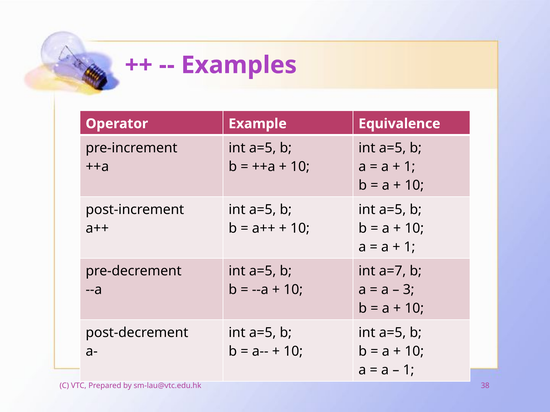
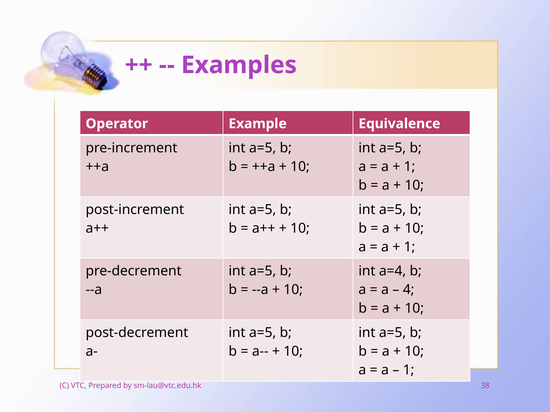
a=7: a=7 -> a=4 (393, 271)
3: 3 -> 4 (409, 290)
